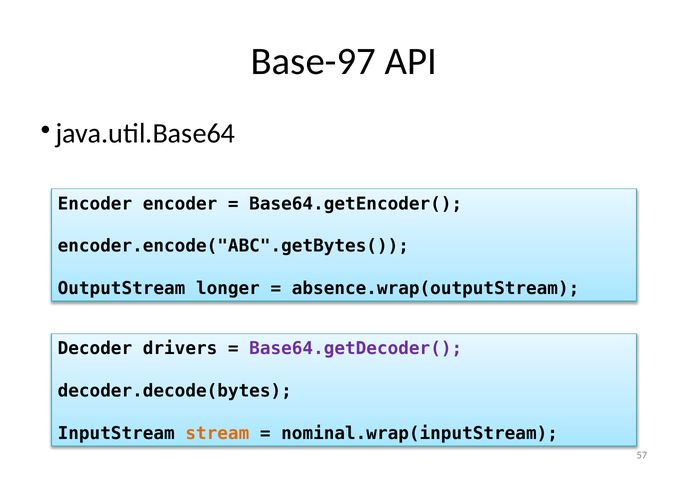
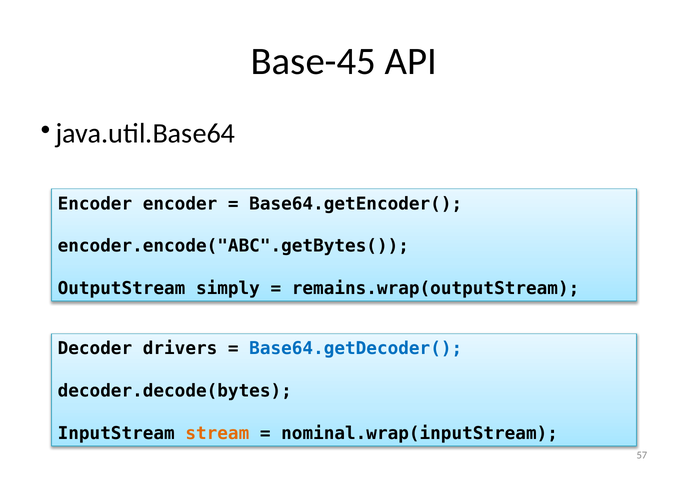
Base-97: Base-97 -> Base-45 (313, 61)
longer: longer -> simply (228, 288)
absence.wrap(outputStream: absence.wrap(outputStream -> remains.wrap(outputStream (436, 288)
Base64.getDecoder( colour: purple -> blue (356, 348)
